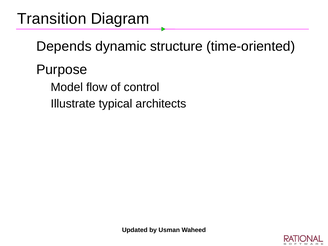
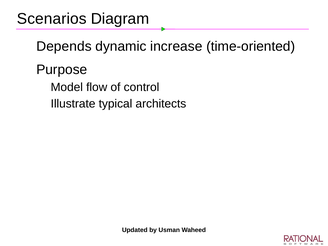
Transition: Transition -> Scenarios (52, 19)
structure: structure -> increase (176, 46)
